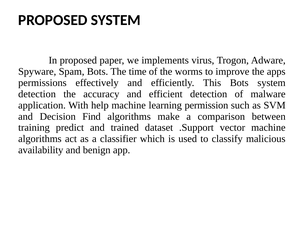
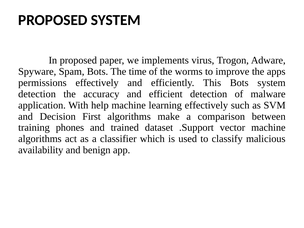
learning permission: permission -> effectively (206, 105)
Find: Find -> First (92, 116)
predict: predict -> phones (70, 128)
